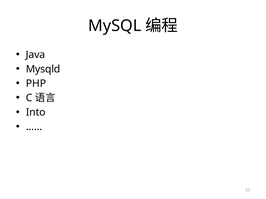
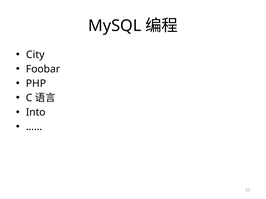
Java: Java -> City (35, 55)
Mysqld: Mysqld -> Foobar (43, 69)
